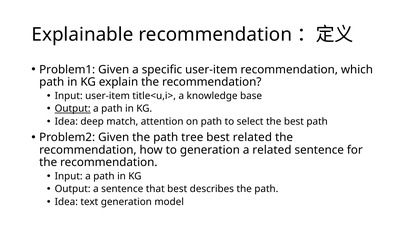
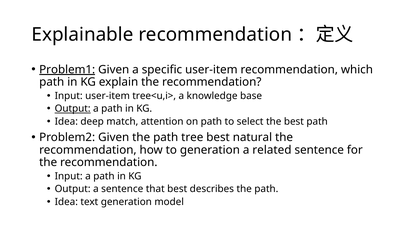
Problem1 underline: none -> present (67, 70)
title<u,i>: title<u,i> -> tree<u,i> (154, 96)
best related: related -> natural (252, 138)
